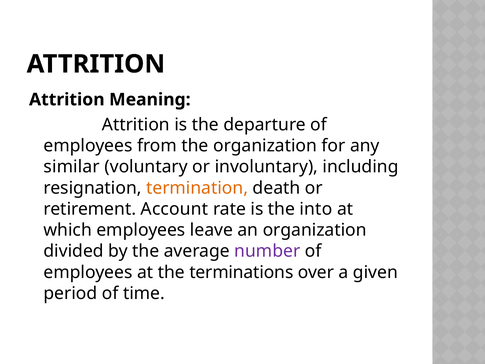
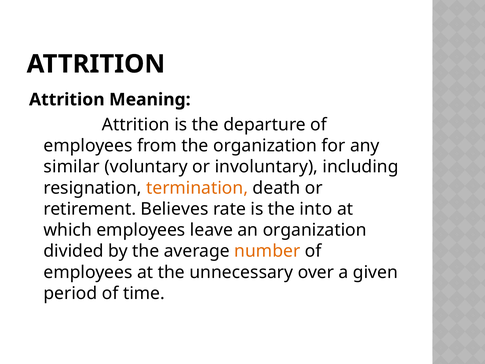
Account: Account -> Believes (175, 209)
number colour: purple -> orange (267, 251)
terminations: terminations -> unnecessary (241, 272)
